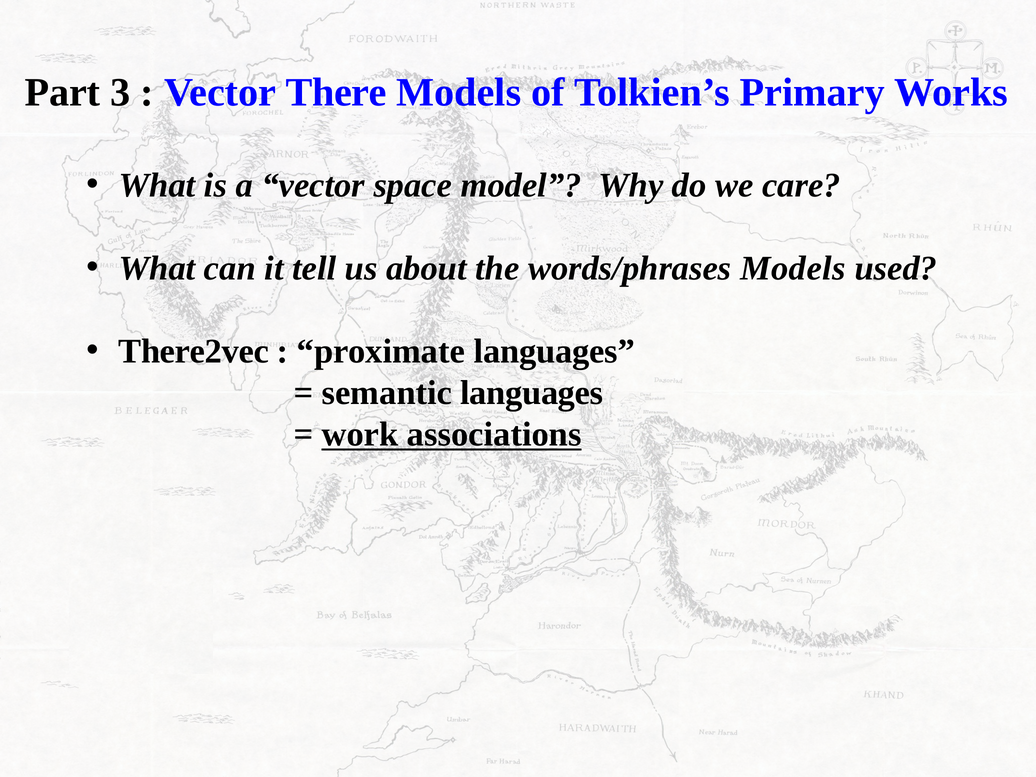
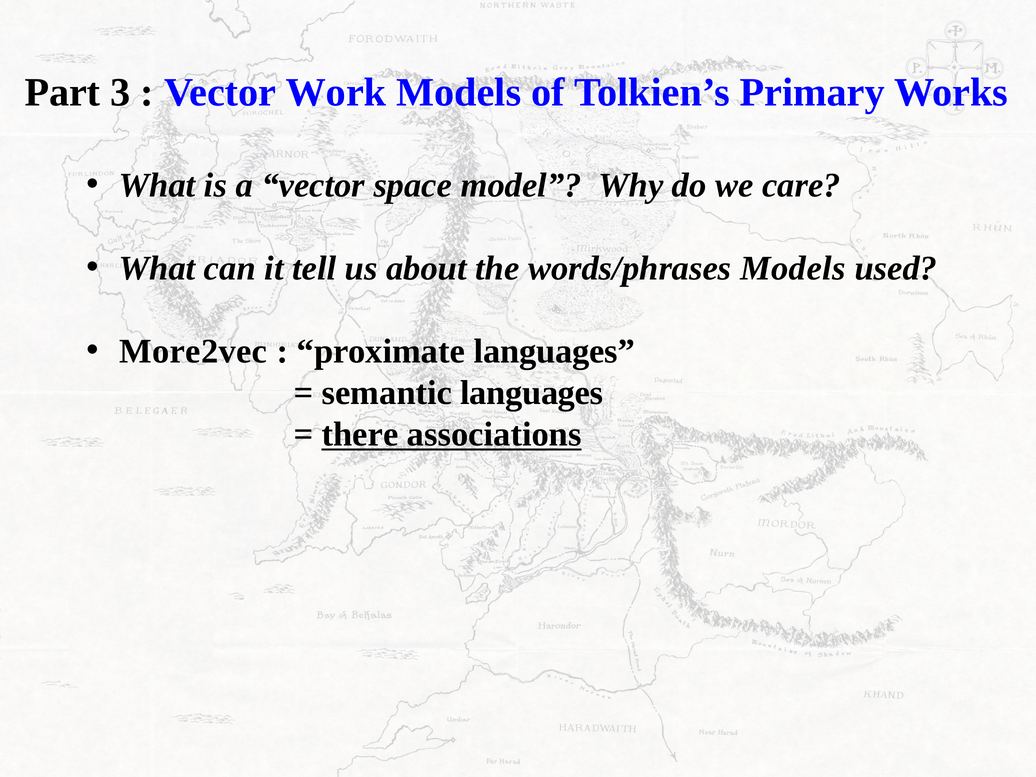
There: There -> Work (336, 92)
There2vec: There2vec -> More2vec (193, 351)
work: work -> there (360, 434)
